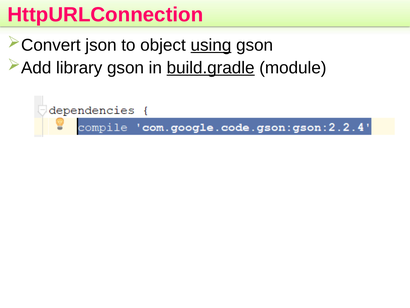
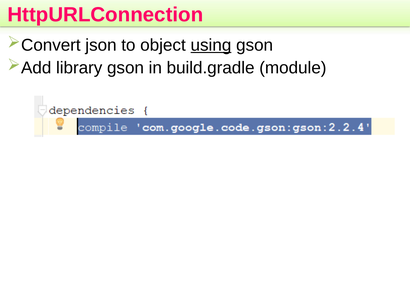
build.gradle underline: present -> none (211, 68)
